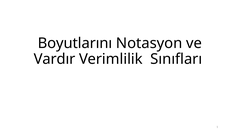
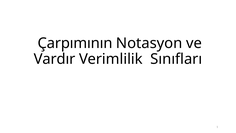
Boyutlarını: Boyutlarını -> Çarpımının (75, 43)
